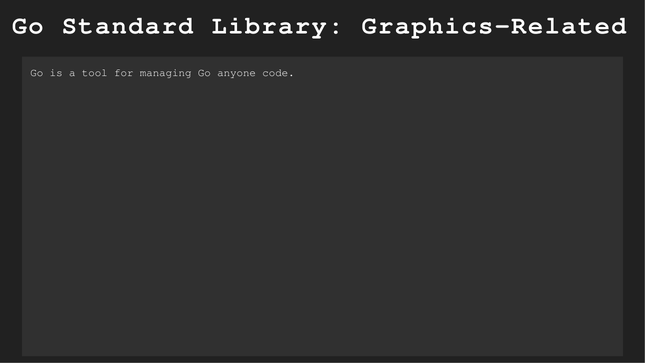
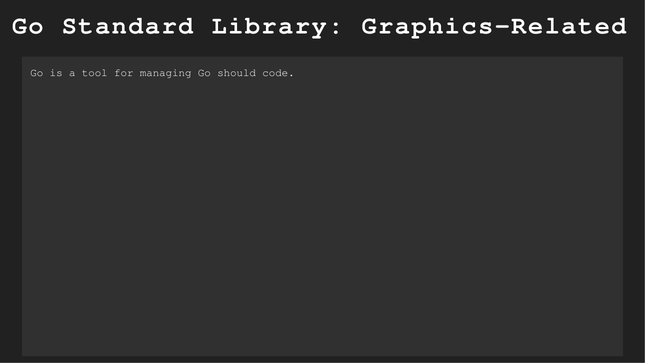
anyone: anyone -> should (237, 72)
